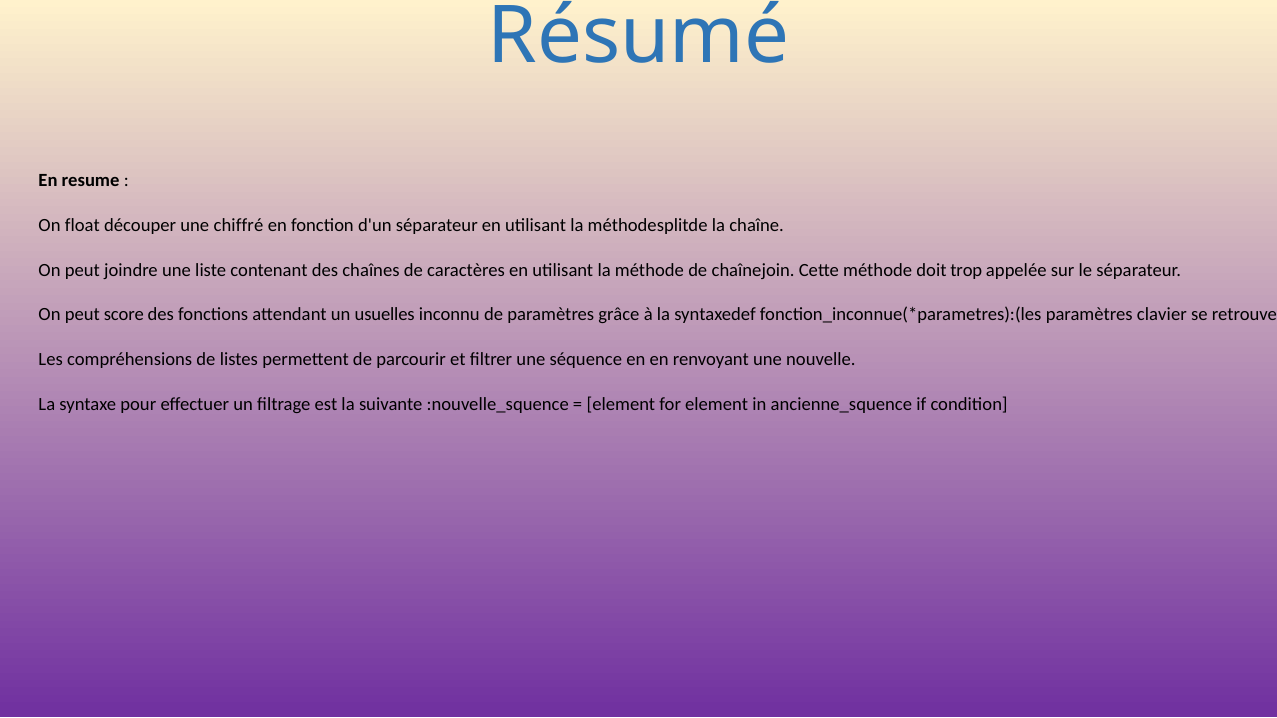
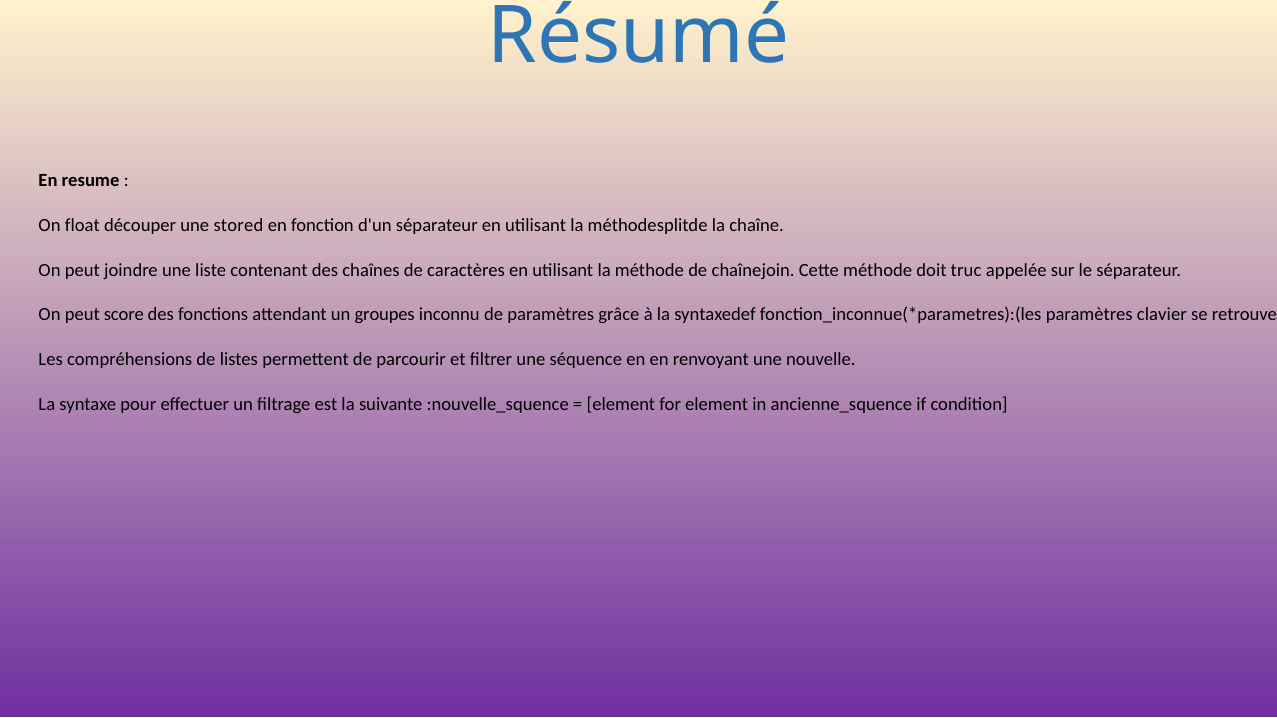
chiffré: chiffré -> stored (238, 225)
trop: trop -> truc (966, 270)
usuelles: usuelles -> groupes (385, 315)
